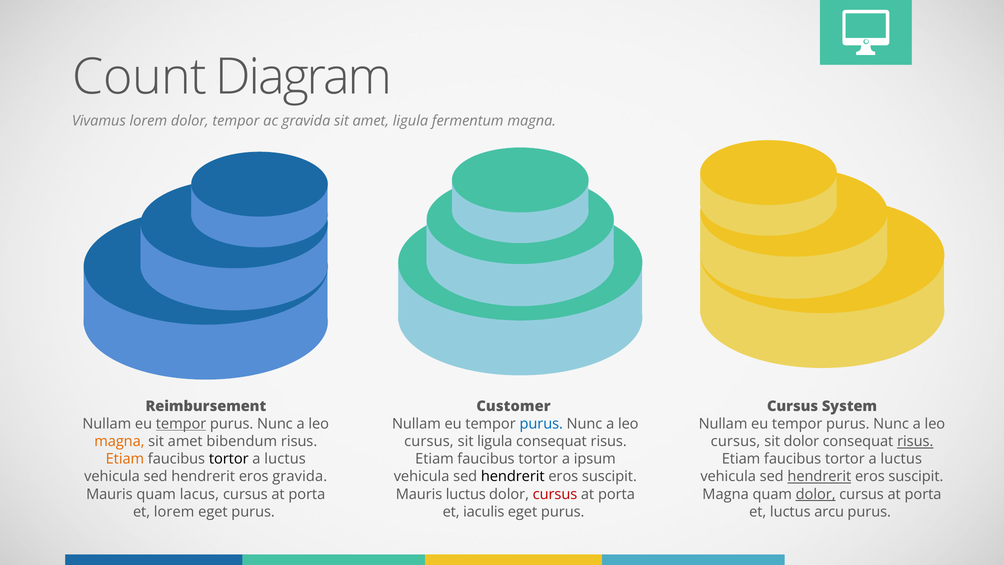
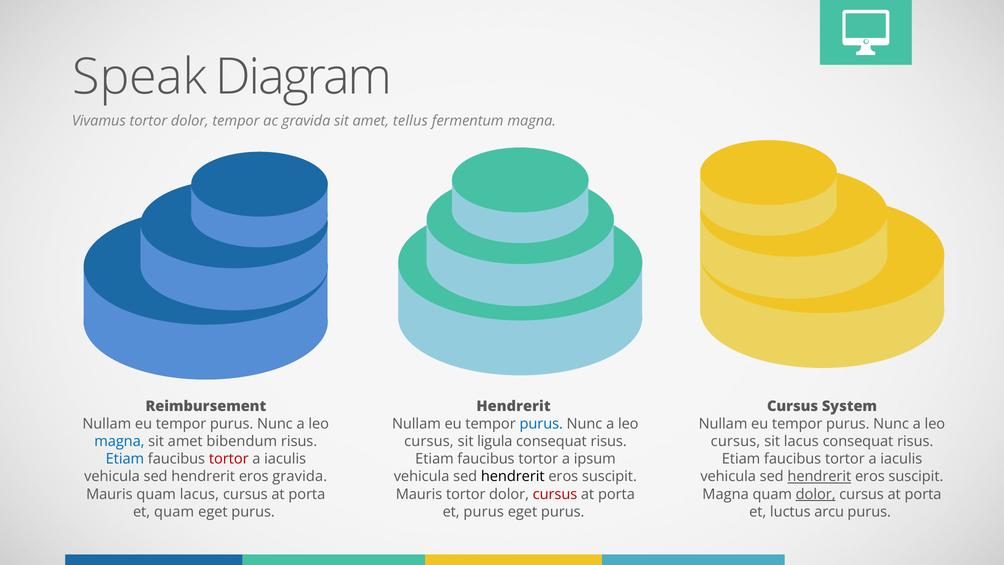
Count: Count -> Speak (140, 77)
Vivamus lorem: lorem -> tortor (148, 121)
amet ligula: ligula -> tellus (410, 121)
Customer: Customer -> Hendrerit (514, 406)
tempor underline: present -> none (181, 424)
magna colour: orange -> blue (119, 441)
sit dolor: dolor -> lacus (801, 441)
risus underline: present -> none (915, 441)
Etiam colour: orange -> blue (125, 459)
tortor colour: black -> red (229, 459)
luctus: luctus -> iaculis (285, 459)
luctus: luctus -> iaculis (901, 459)
Mauris luctus: luctus -> tortor (466, 494)
et lorem: lorem -> quam (174, 512)
et iaculis: iaculis -> purus (484, 512)
